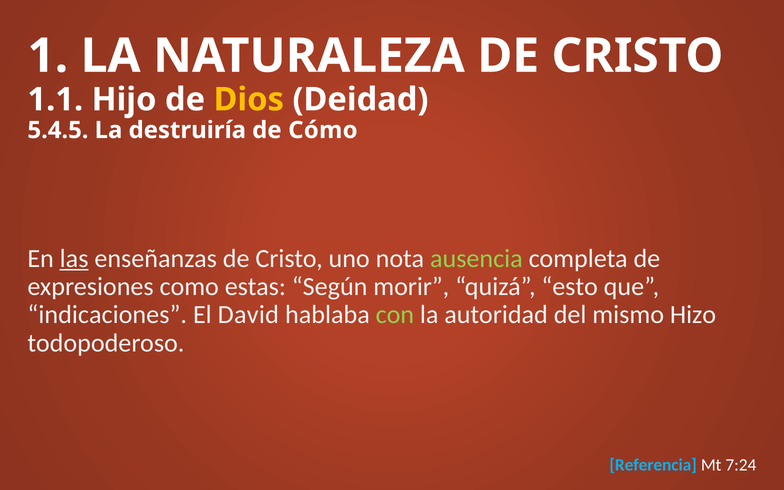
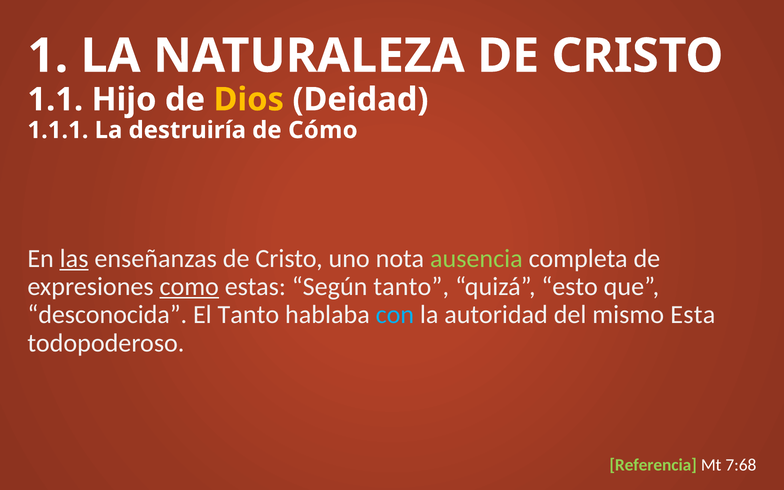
5.4.5: 5.4.5 -> 1.1.1 (58, 130)
como underline: none -> present (189, 287)
Según morir: morir -> tanto (411, 287)
indicaciones: indicaciones -> desconocida (107, 315)
El David: David -> Tanto (248, 315)
con colour: light green -> light blue (395, 315)
Hizo: Hizo -> Esta (693, 315)
Referencia colour: light blue -> light green (653, 465)
7:24: 7:24 -> 7:68 (741, 465)
